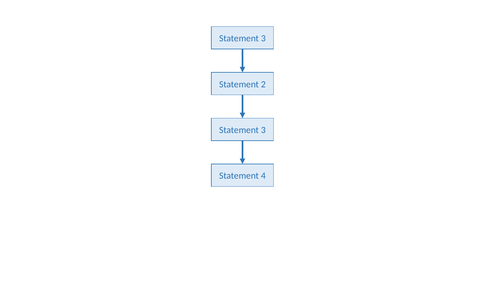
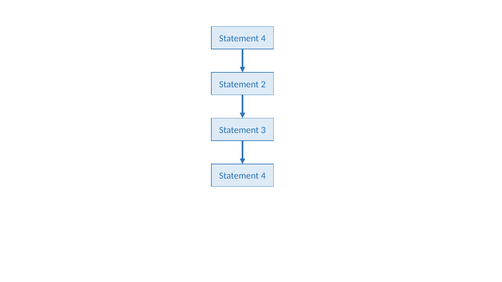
3: 3 -> 4 (263, 38)
